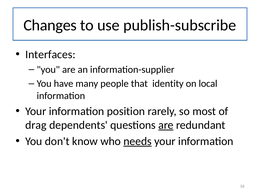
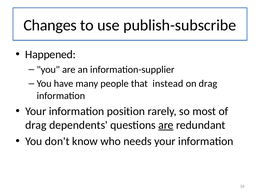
Interfaces: Interfaces -> Happened (51, 55)
identity: identity -> instead (168, 84)
on local: local -> drag (208, 84)
needs underline: present -> none (138, 141)
